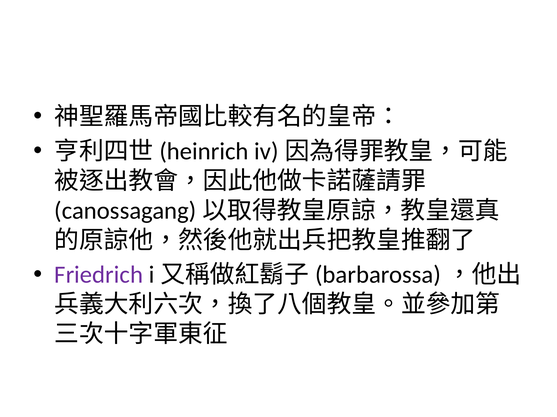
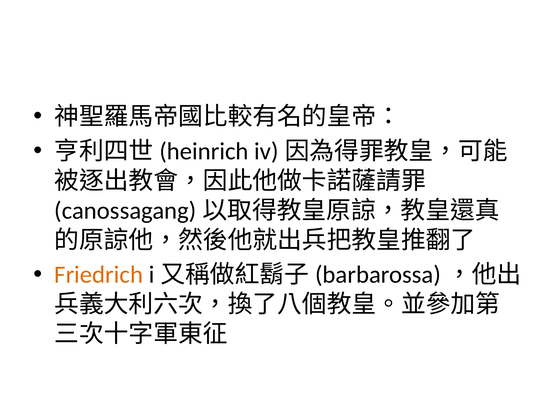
Friedrich colour: purple -> orange (99, 275)
